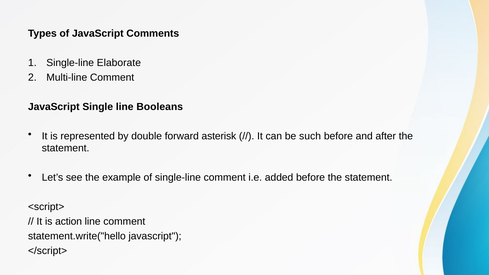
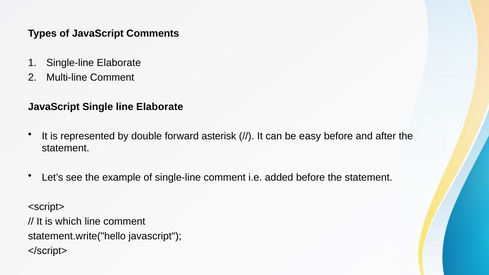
line Booleans: Booleans -> Elaborate (160, 107)
such: such -> easy (310, 136)
action: action -> which (68, 222)
